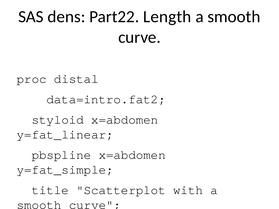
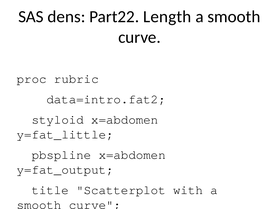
distal: distal -> rubric (76, 79)
y=fat_linear: y=fat_linear -> y=fat_little (65, 135)
y=fat_simple: y=fat_simple -> y=fat_output (65, 170)
